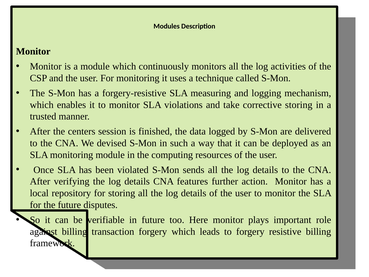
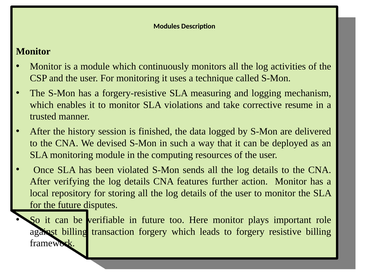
corrective storing: storing -> resume (299, 105)
centers: centers -> history (82, 131)
